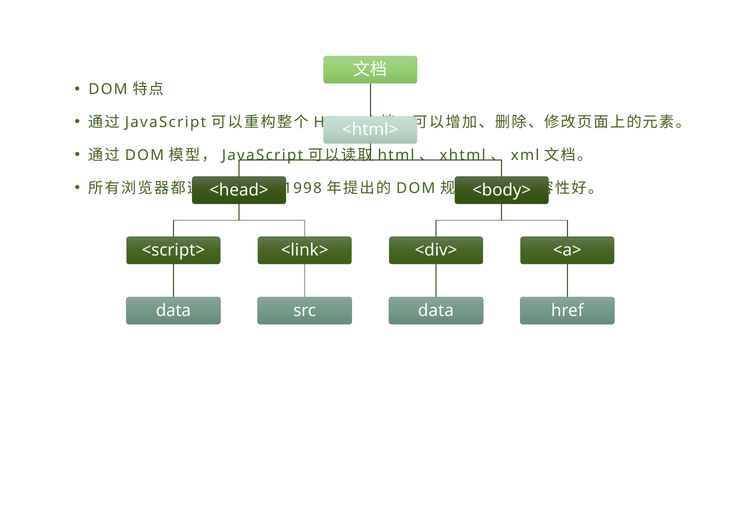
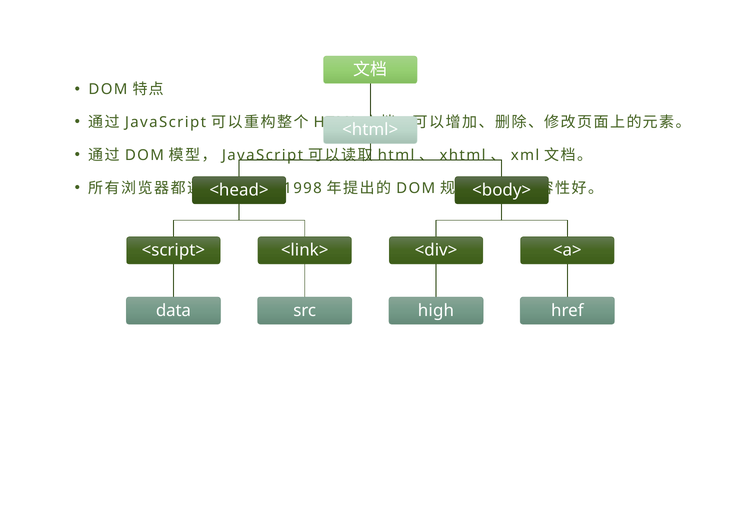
src data: data -> high (436, 311)
